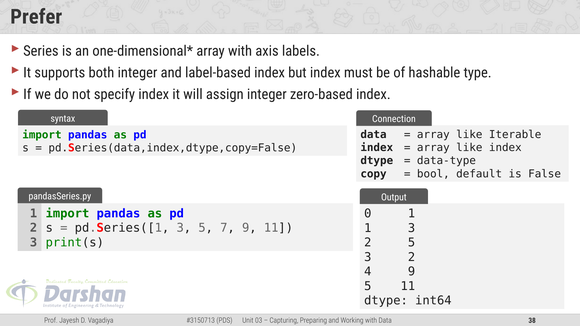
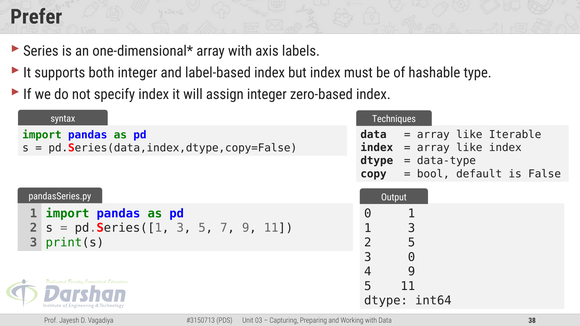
Connection: Connection -> Techniques (394, 119)
2: 2 -> 0 (411, 257)
